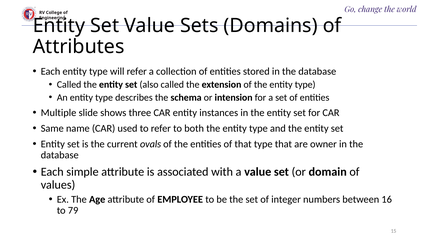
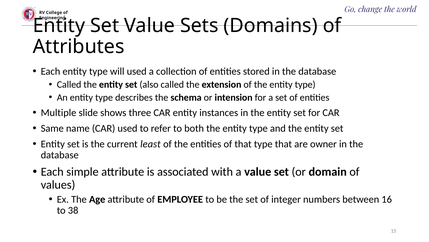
will refer: refer -> used (137, 71)
ovals: ovals -> least (150, 144)
79: 79 -> 38 (73, 210)
